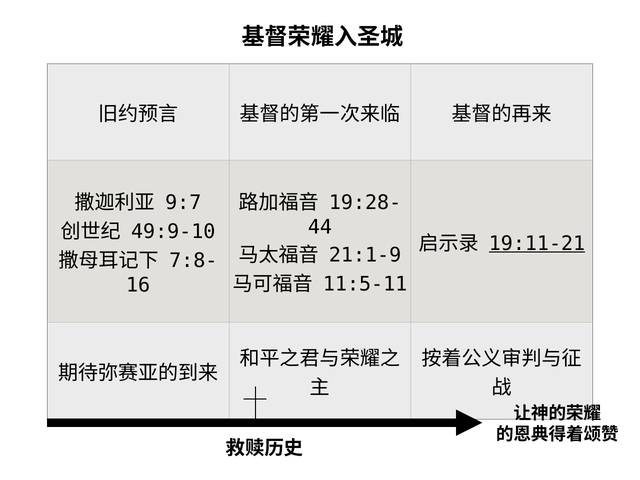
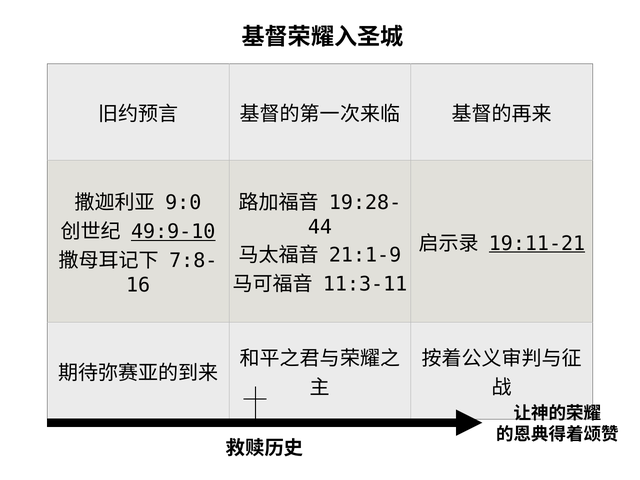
9:7: 9:7 -> 9:0 (183, 203)
49:9-10 underline: none -> present (173, 232)
11:5-11: 11:5-11 -> 11:3-11 (365, 284)
